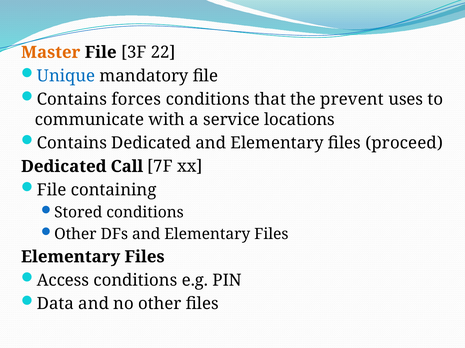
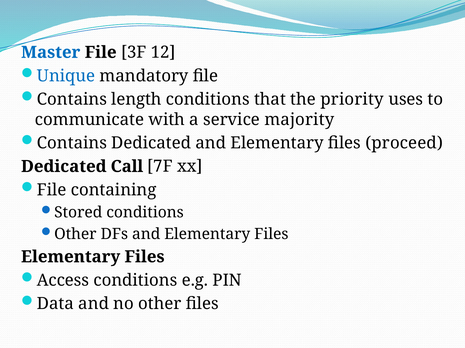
Master colour: orange -> blue (51, 52)
22: 22 -> 12 (163, 52)
forces: forces -> length (136, 100)
prevent: prevent -> priority (352, 100)
locations: locations -> majority (299, 120)
